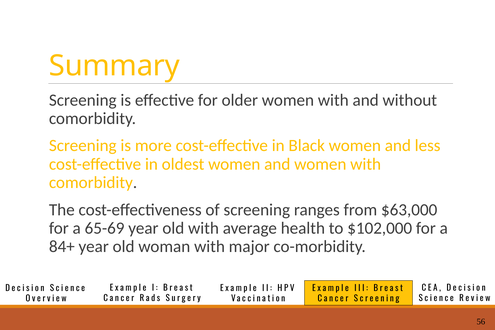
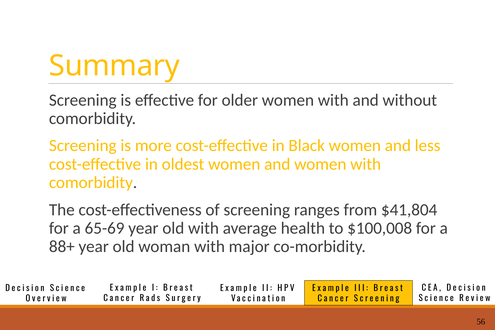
$63,000: $63,000 -> $41,804 (409, 210)
$102,000: $102,000 -> $100,008 (380, 228)
84+: 84+ -> 88+ (62, 247)
